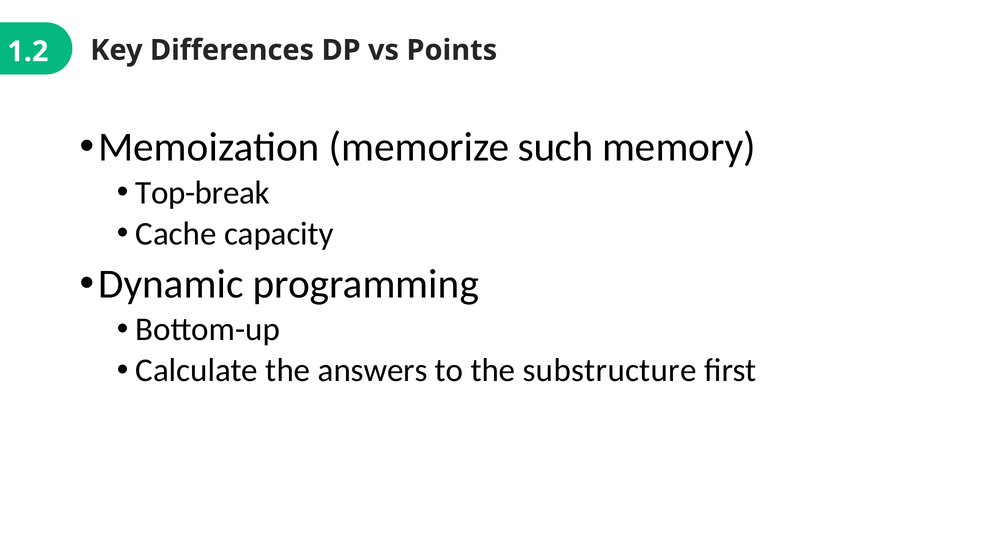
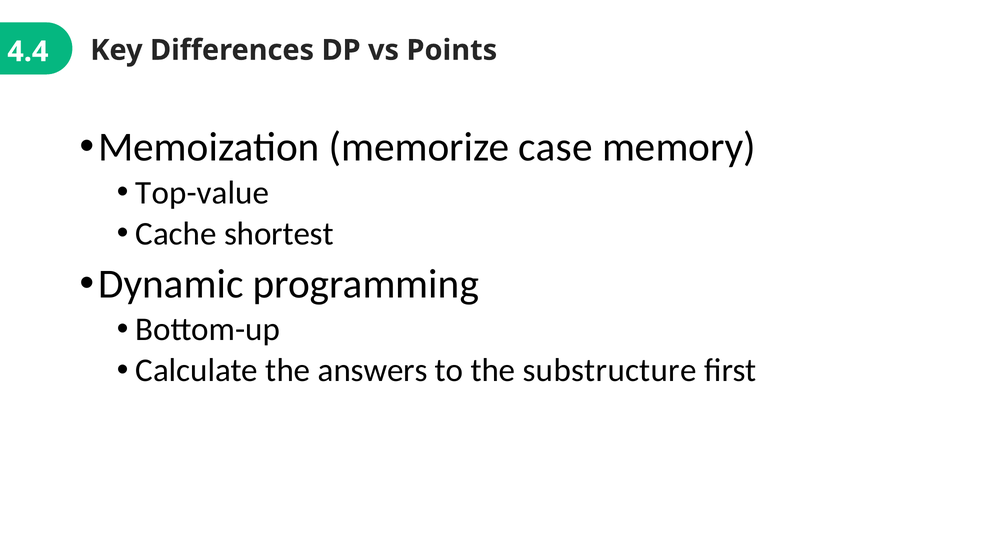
1.2: 1.2 -> 4.4 (28, 52)
such: such -> case (555, 147)
Top-break: Top-break -> Top-value (202, 193)
capacity: capacity -> shortest (279, 233)
